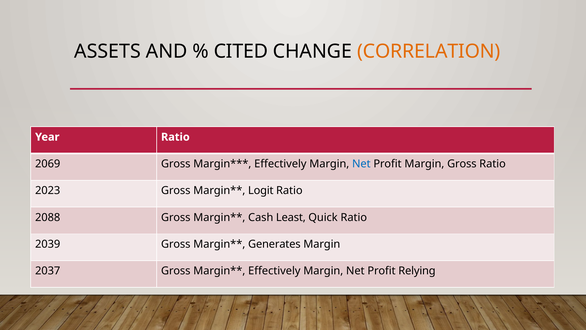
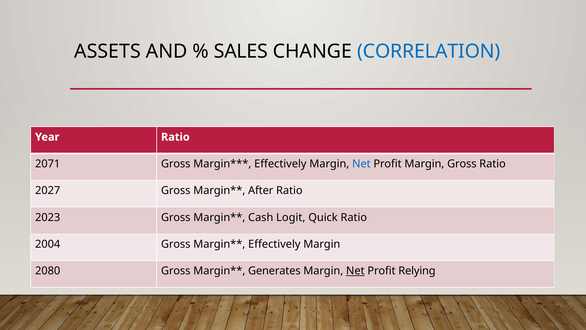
CITED: CITED -> SALES (241, 51)
CORRELATION colour: orange -> blue (429, 51)
2069: 2069 -> 2071 (48, 164)
2023: 2023 -> 2027 (48, 190)
Logit: Logit -> After (261, 190)
2088: 2088 -> 2023 (48, 217)
Least: Least -> Logit (291, 217)
2039: 2039 -> 2004 (48, 244)
Generates: Generates -> Effectively (274, 244)
2037: 2037 -> 2080 (48, 271)
Effectively: Effectively -> Generates (274, 271)
Net underline: none -> present (355, 271)
